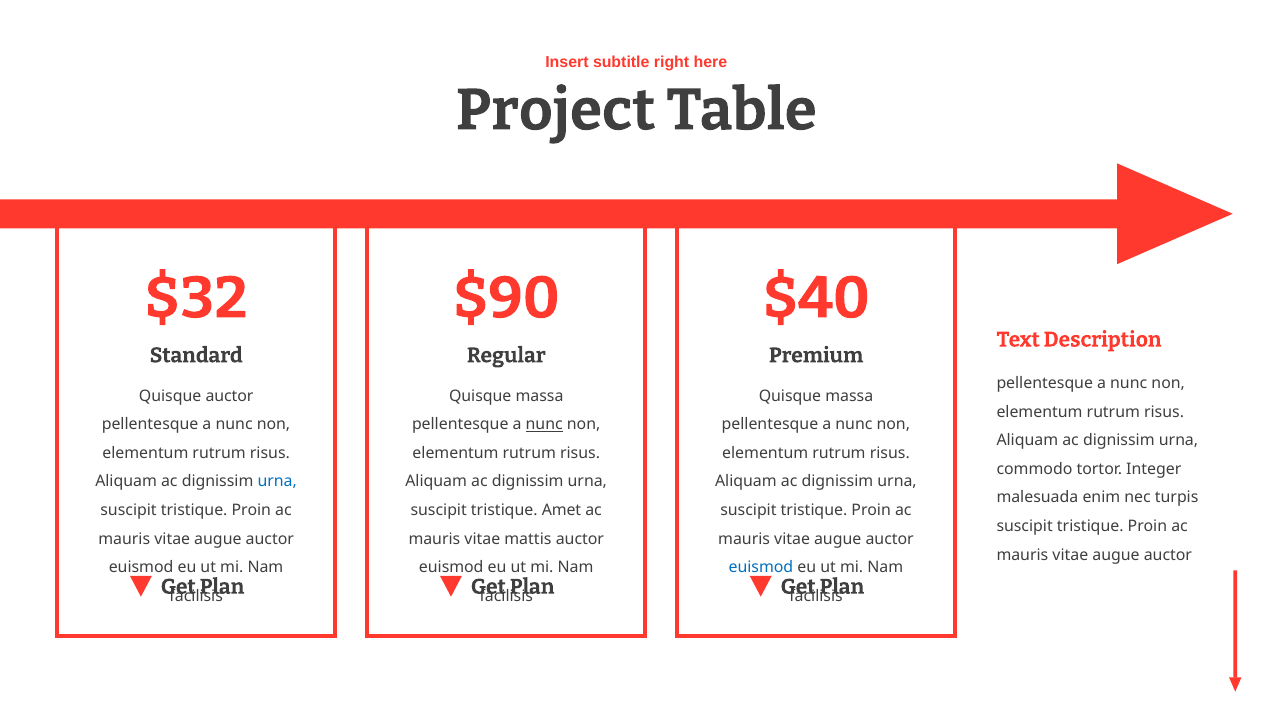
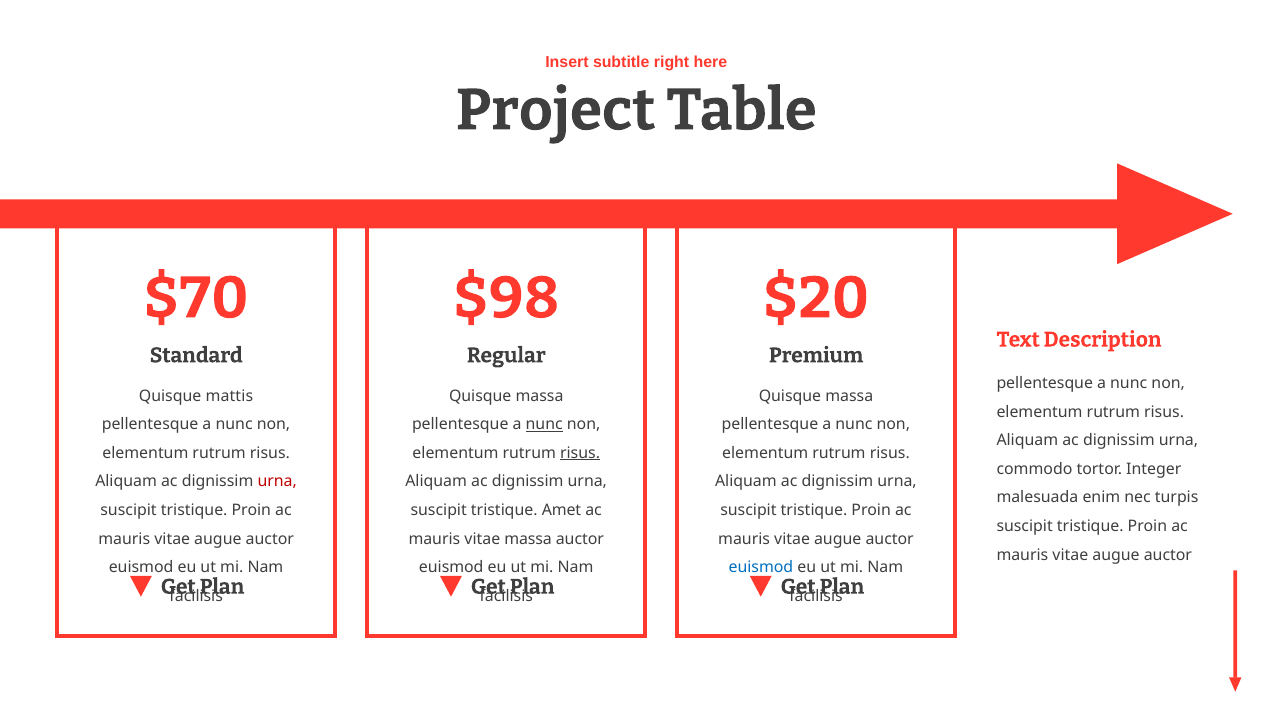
$32: $32 -> $70 (196, 298)
$90: $90 -> $98 (506, 298)
$40: $40 -> $20 (816, 298)
Quisque auctor: auctor -> mattis (229, 396)
risus underline: none -> present (580, 453)
urna colour: blue -> red (277, 482)
vitae mattis: mattis -> massa (528, 539)
